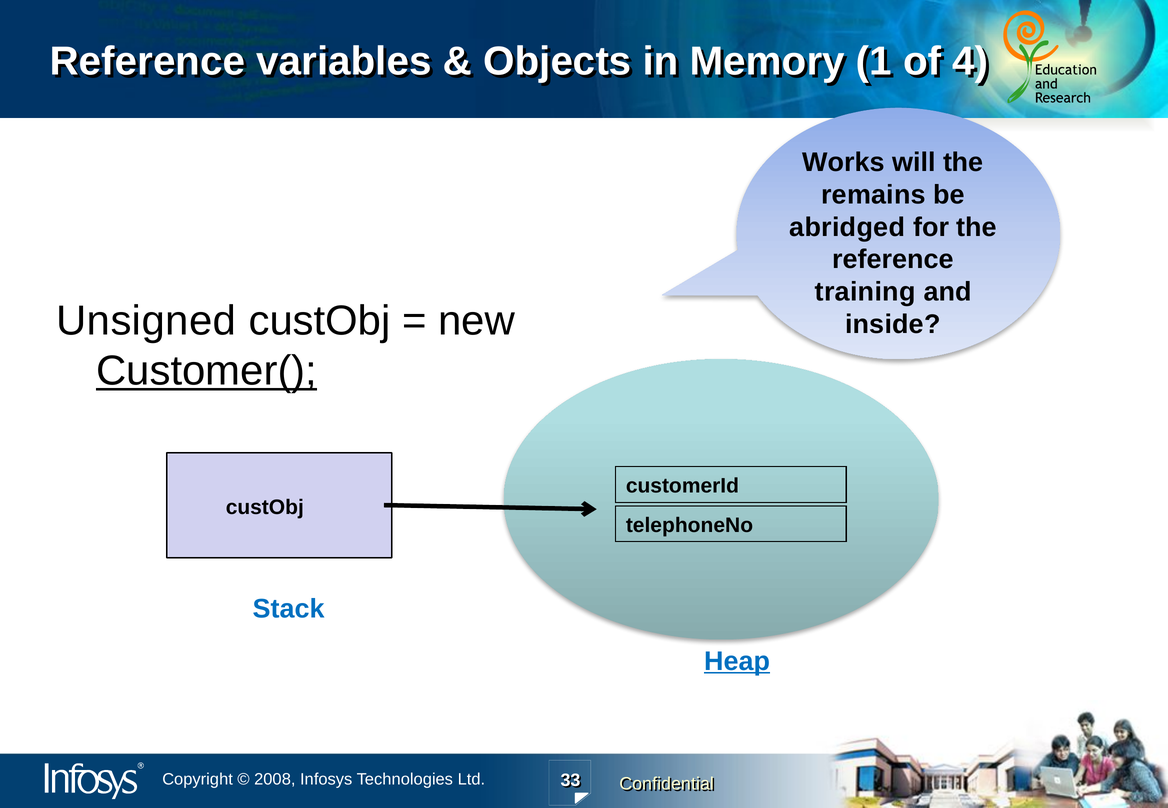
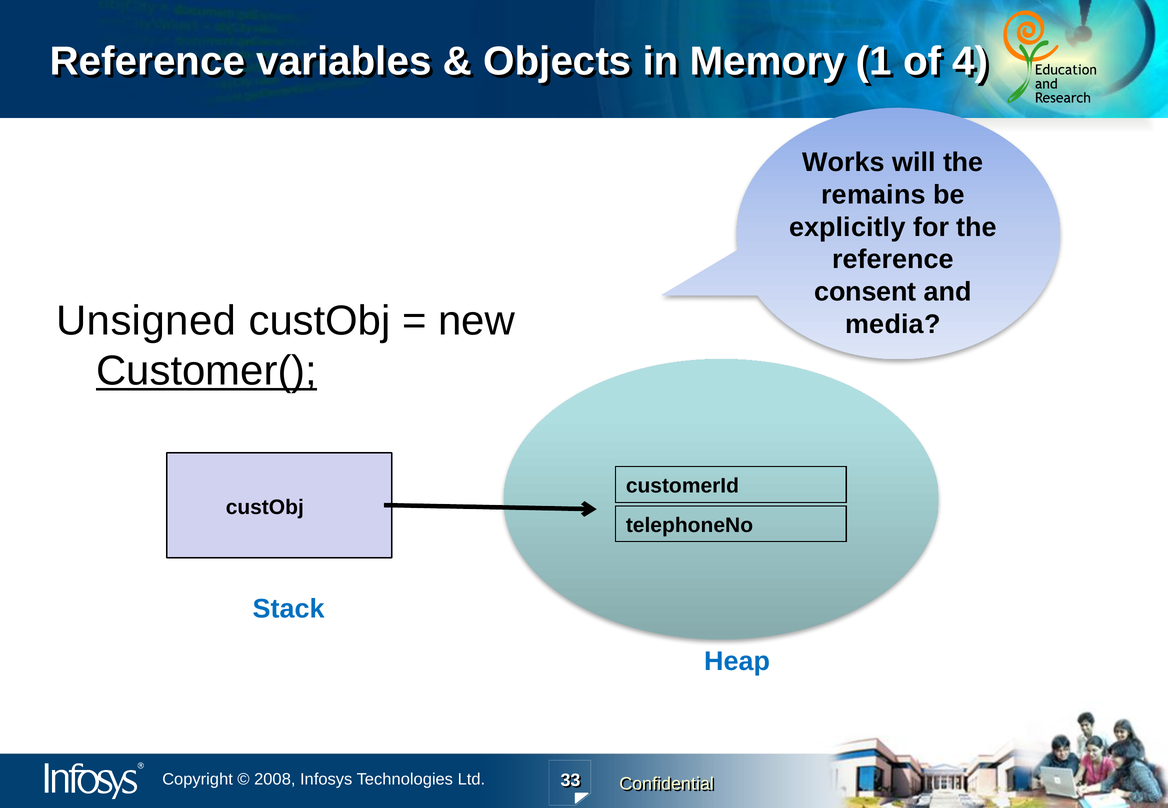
abridged: abridged -> explicitly (847, 227)
training: training -> consent (865, 292)
inside: inside -> media (893, 324)
Heap underline: present -> none (737, 662)
